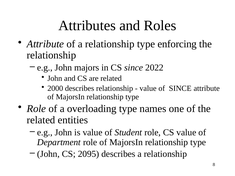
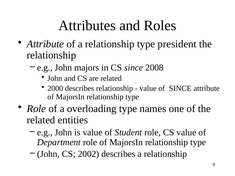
enforcing: enforcing -> president (177, 44)
2022: 2022 -> 2008 (154, 68)
2095: 2095 -> 2002 (89, 154)
